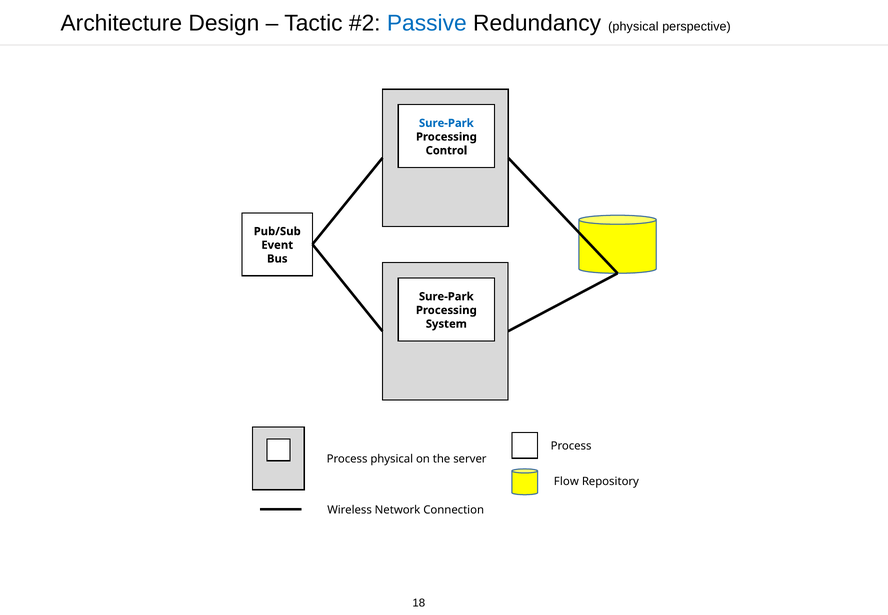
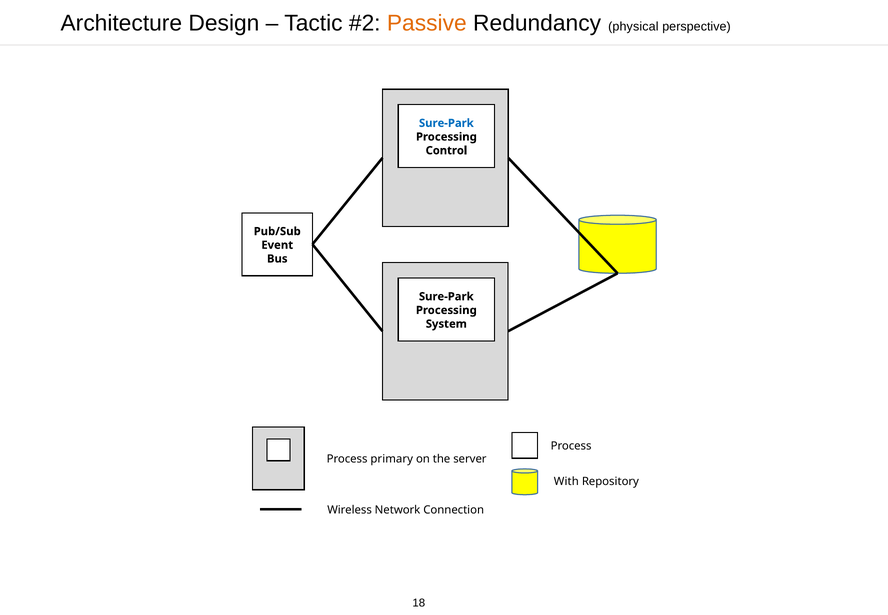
Passive colour: blue -> orange (427, 23)
Process physical: physical -> primary (392, 459)
Flow: Flow -> With (566, 481)
